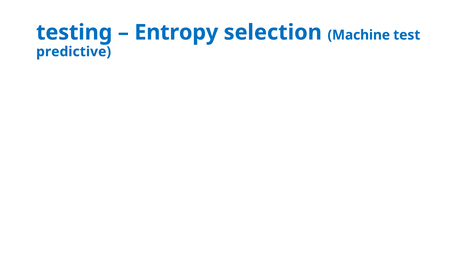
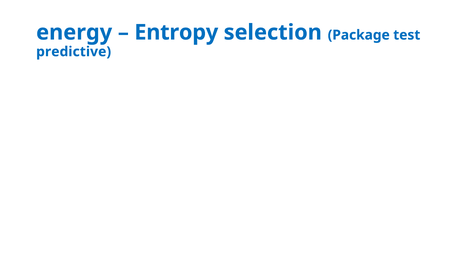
testing: testing -> energy (74, 32)
Machine: Machine -> Package (359, 35)
